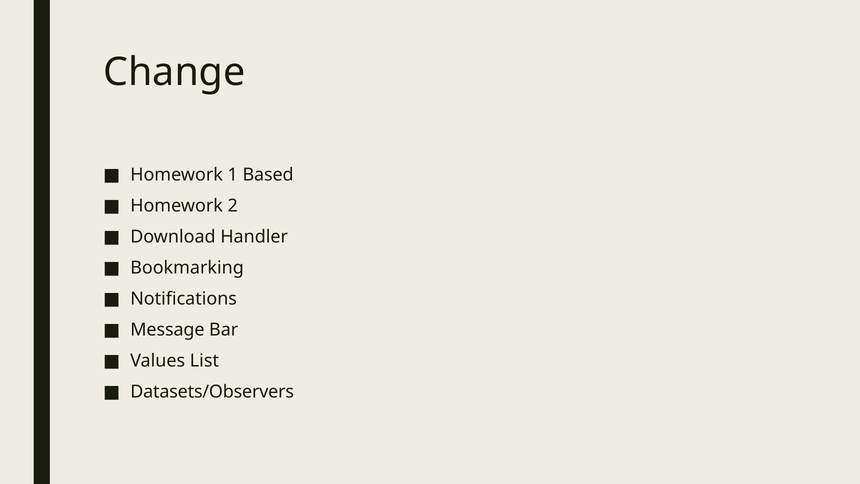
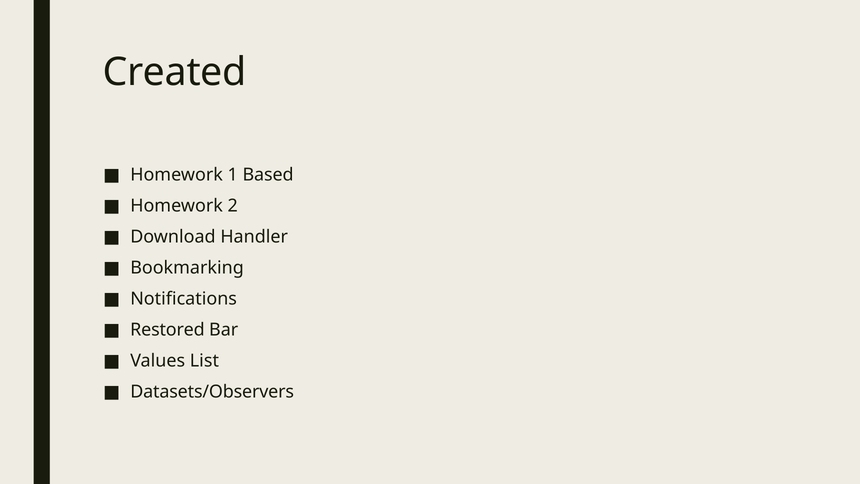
Change: Change -> Created (175, 72)
Message: Message -> Restored (167, 330)
